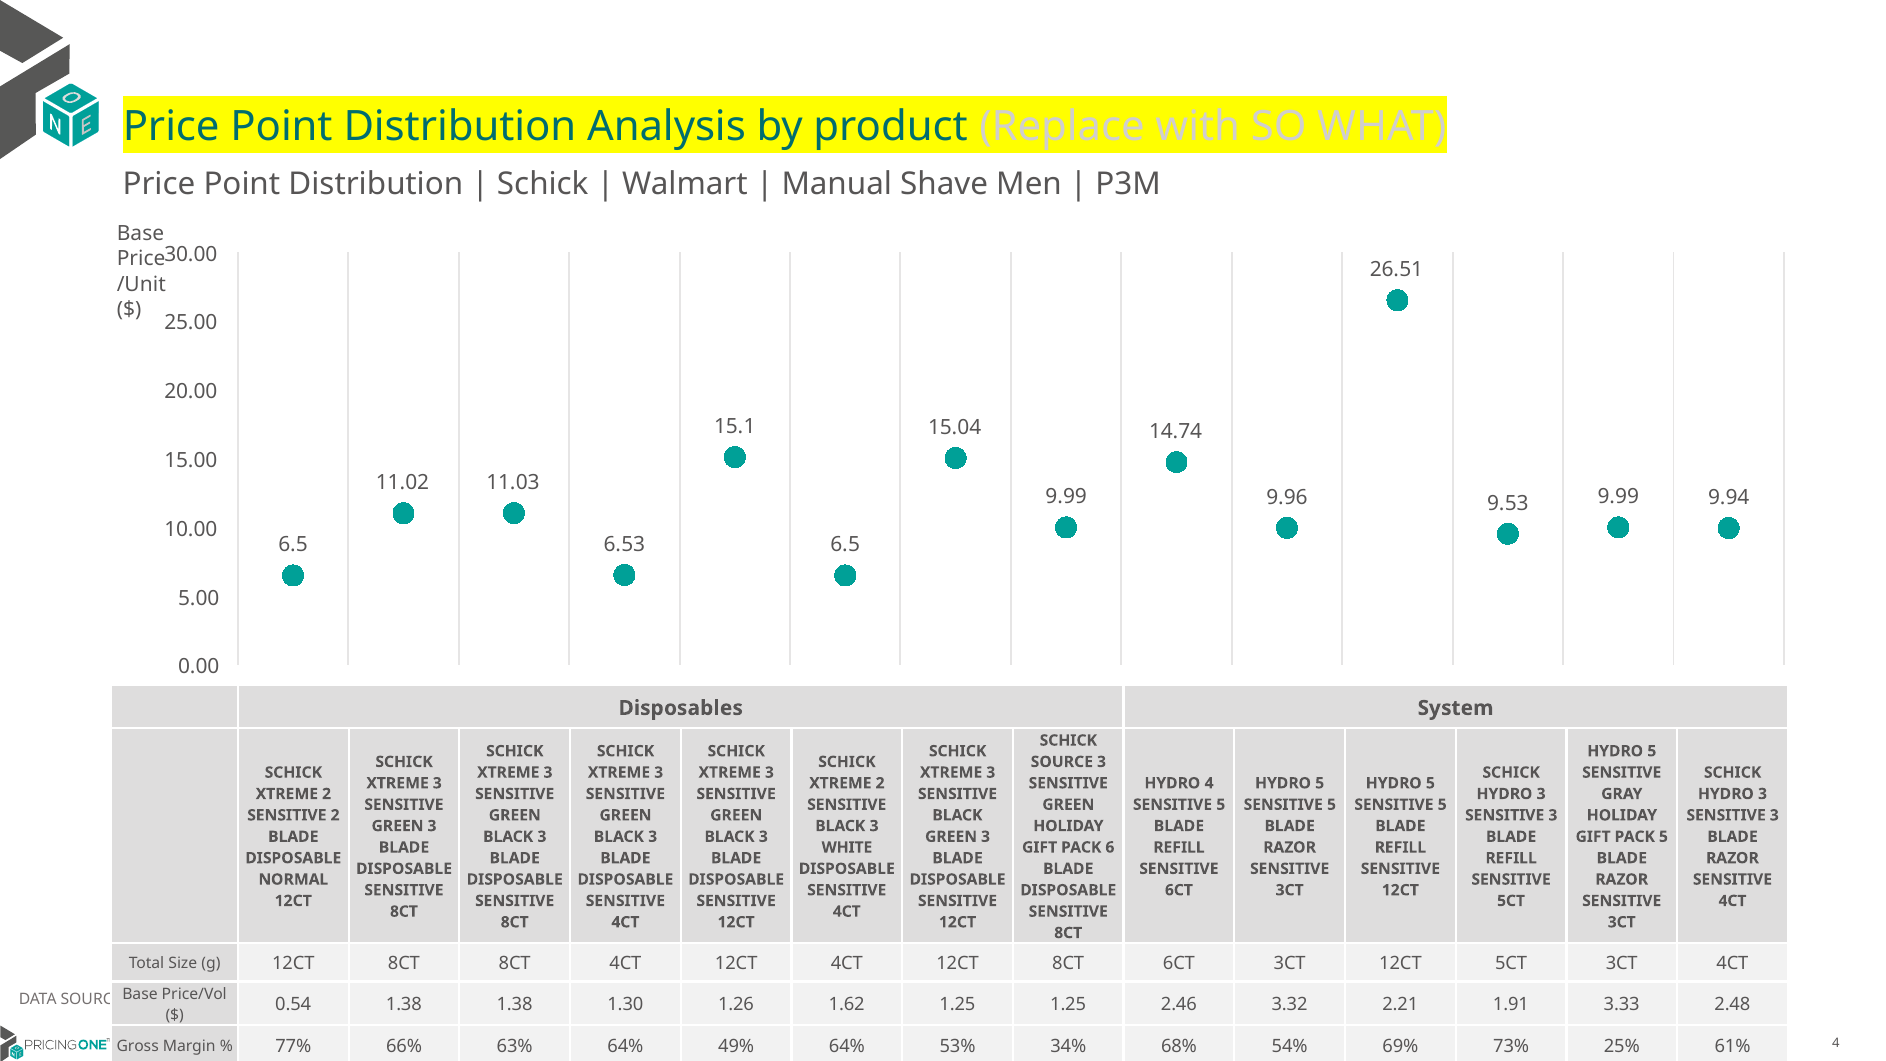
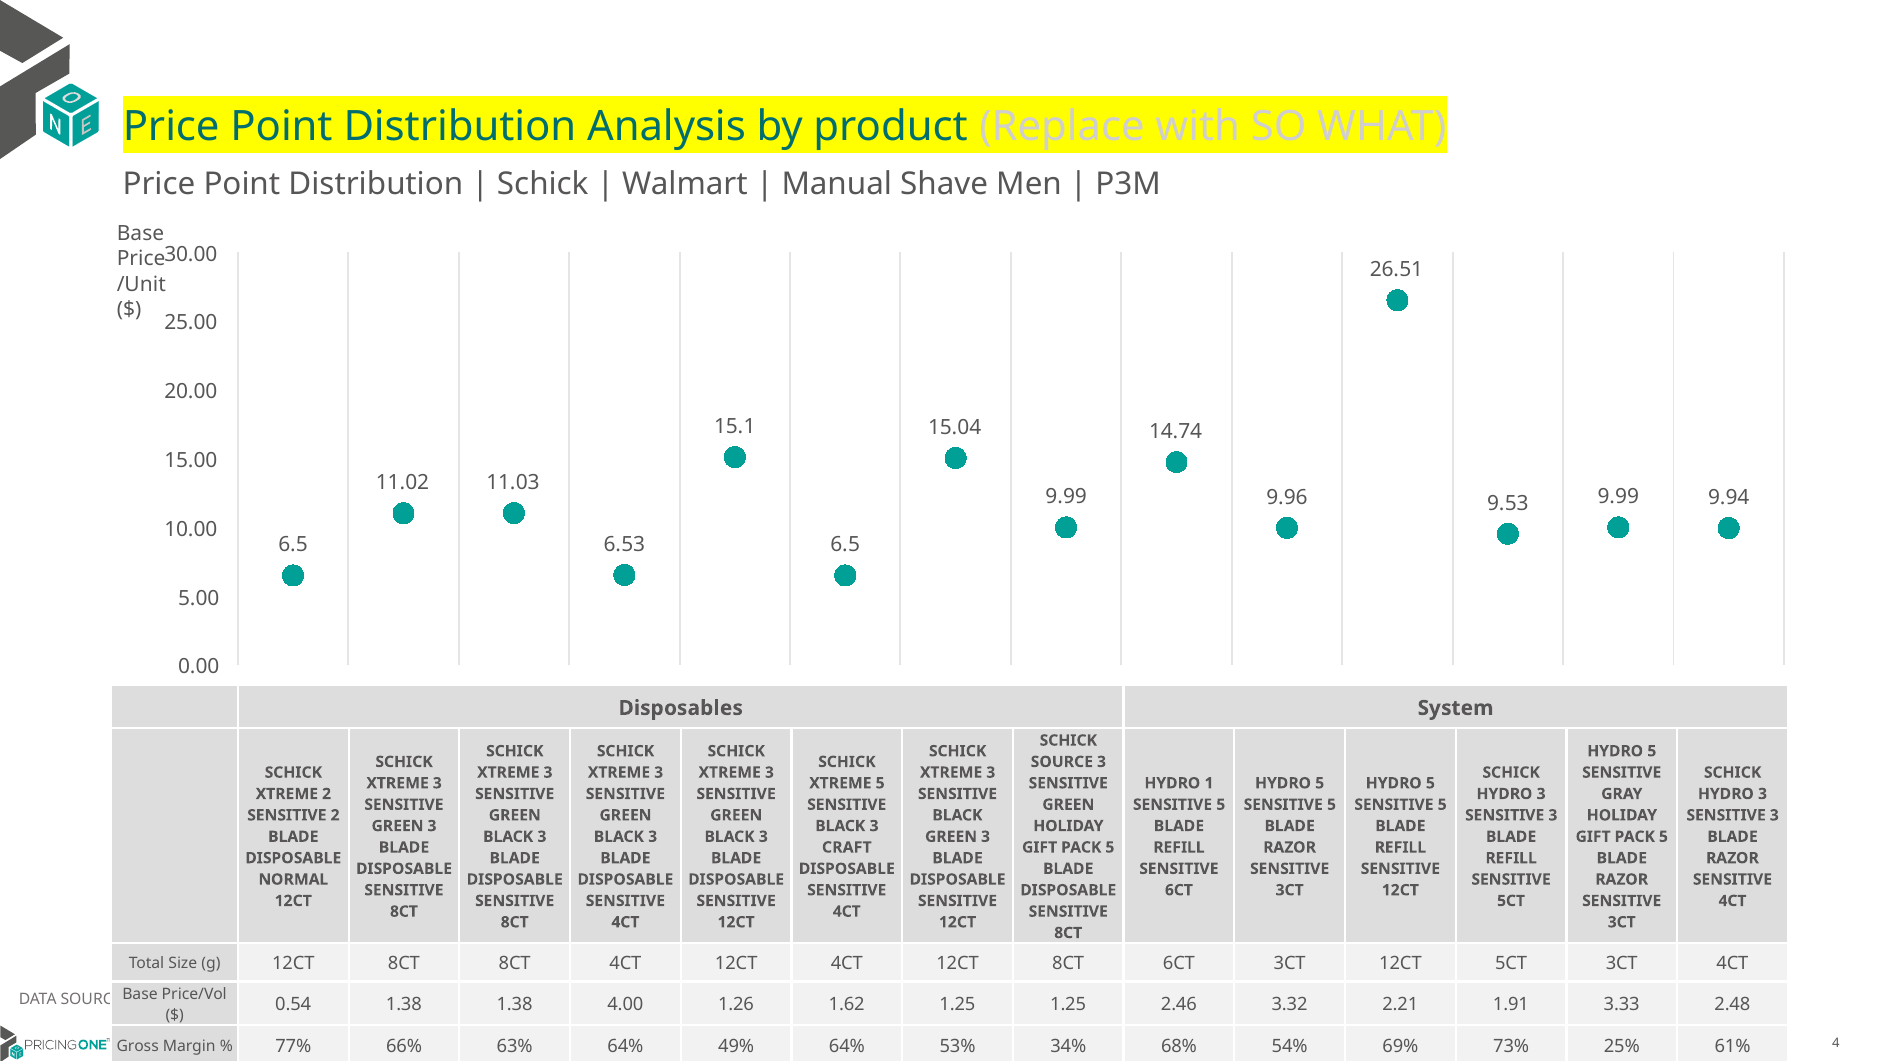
2: 2 -> 5 (880, 783)
HYDRO 4: 4 -> 1 (1209, 783)
WHITE: WHITE -> CRAFT (847, 847)
6: 6 -> 5 (1110, 847)
1.30: 1.30 -> 4.00 (625, 1005)
